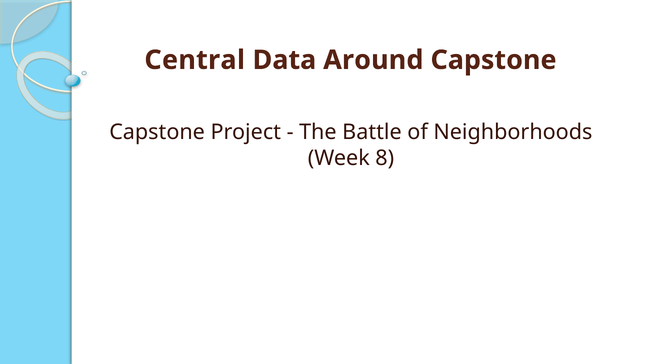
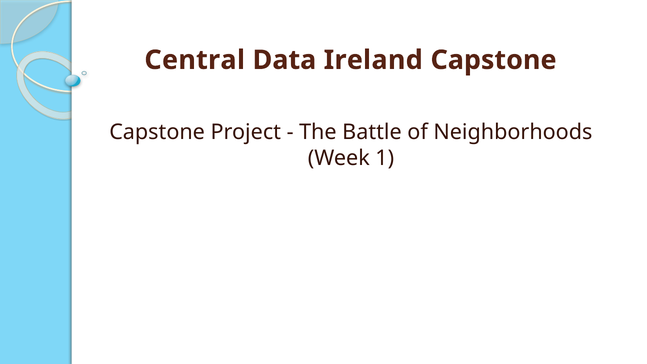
Around: Around -> Ireland (373, 60)
8: 8 -> 1 (385, 158)
